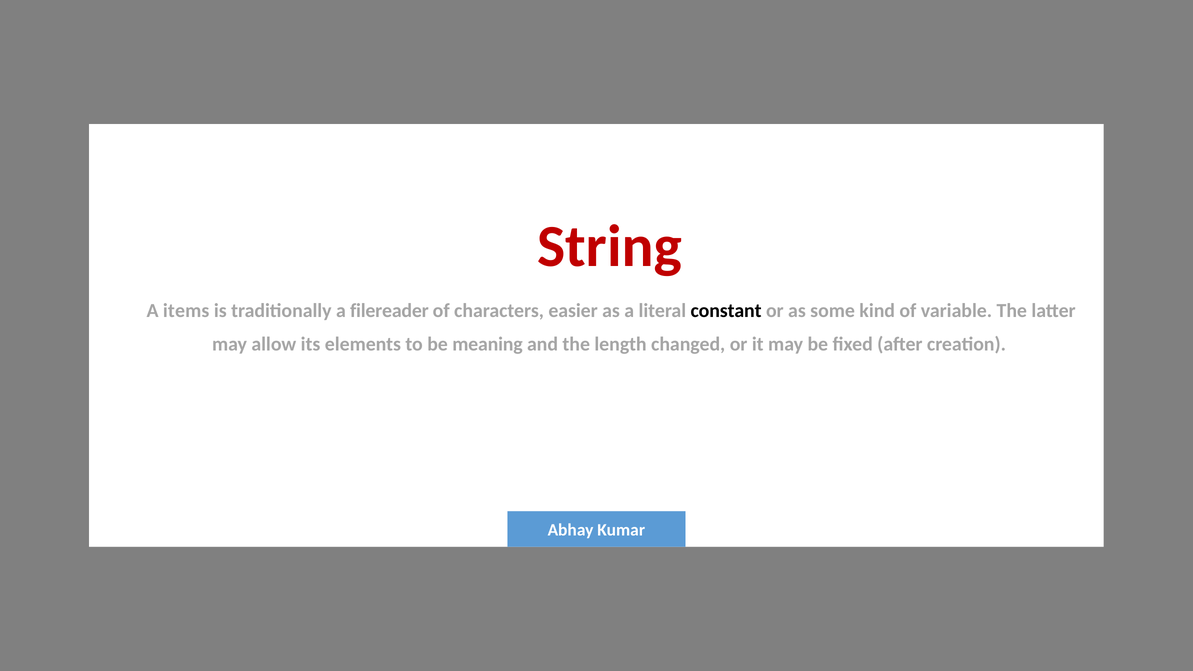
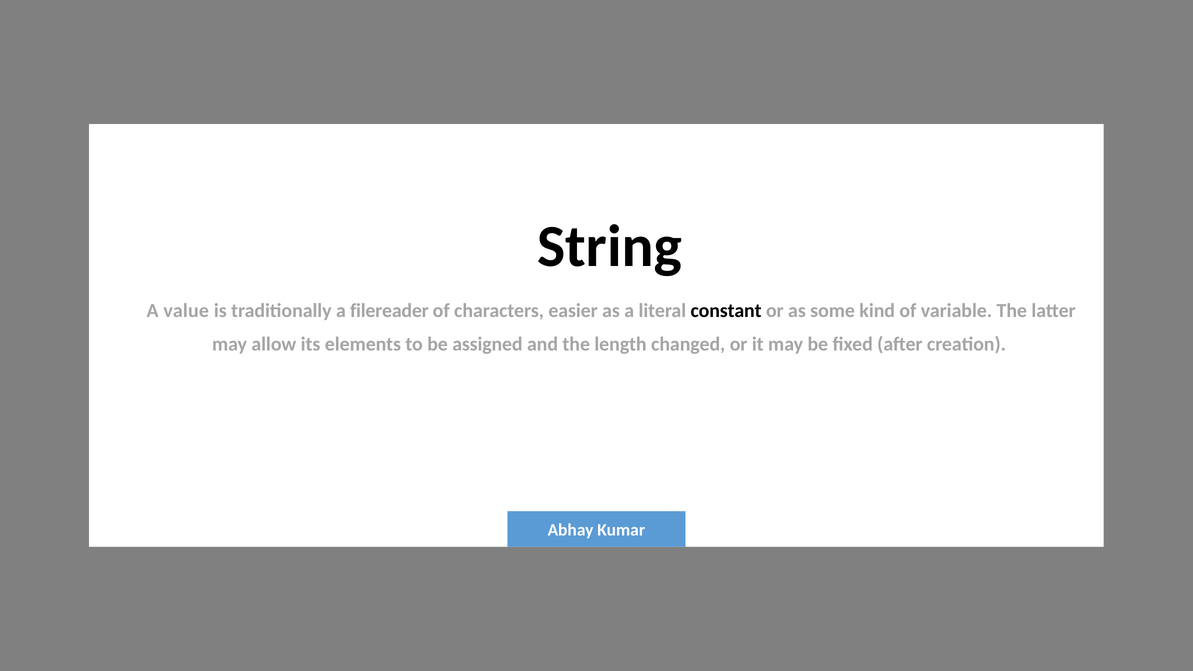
String colour: red -> black (610, 247)
items: items -> value (186, 311)
meaning: meaning -> assigned (487, 344)
